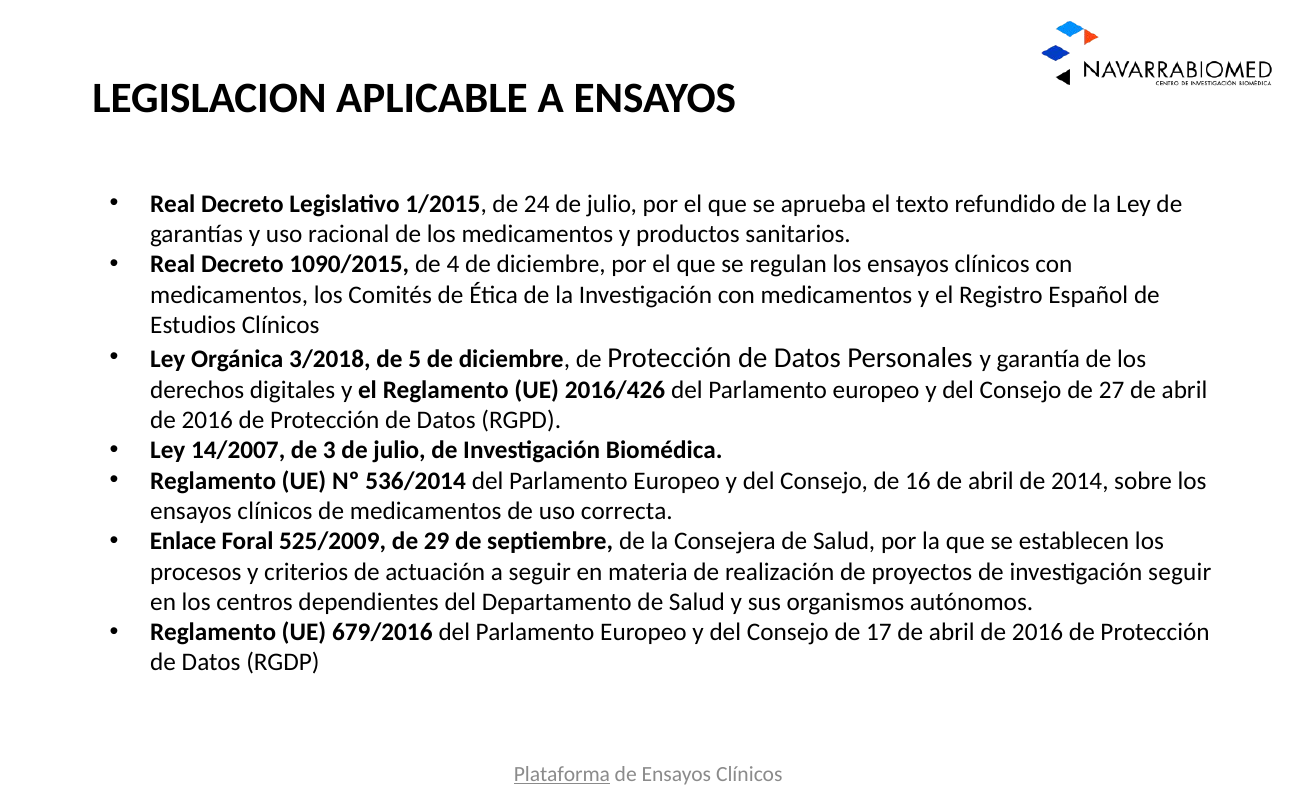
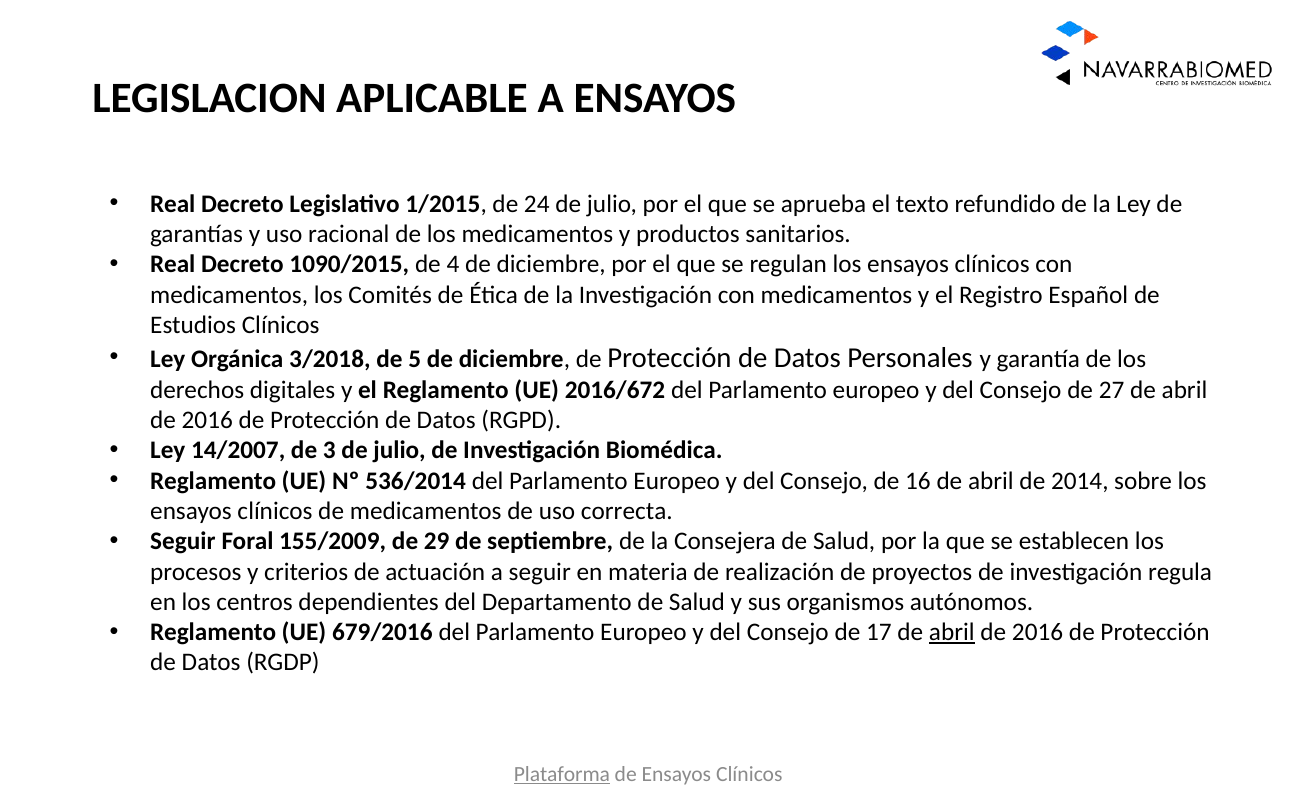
2016/426: 2016/426 -> 2016/672 (615, 390)
Enlace: Enlace -> Seguir (183, 541)
525/2009: 525/2009 -> 155/2009 (333, 541)
investigación seguir: seguir -> regula (1180, 571)
abril underline: none -> present (952, 632)
